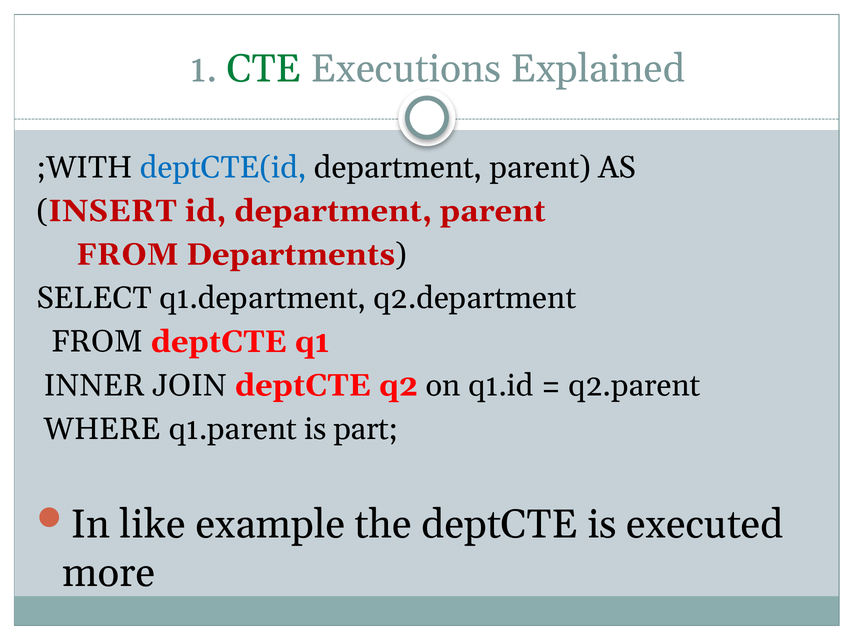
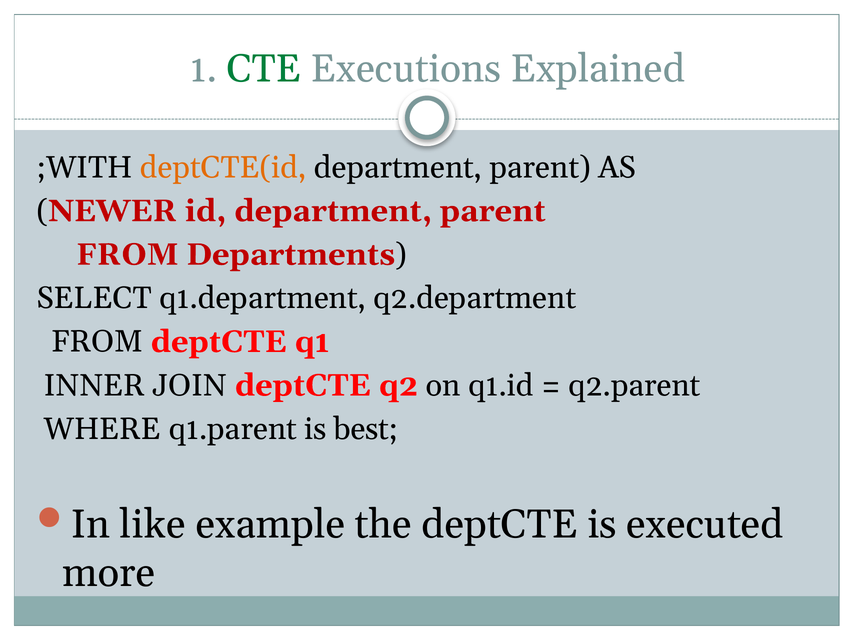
deptCTE(id colour: blue -> orange (223, 167)
INSERT: INSERT -> NEWER (113, 211)
part: part -> best (366, 429)
